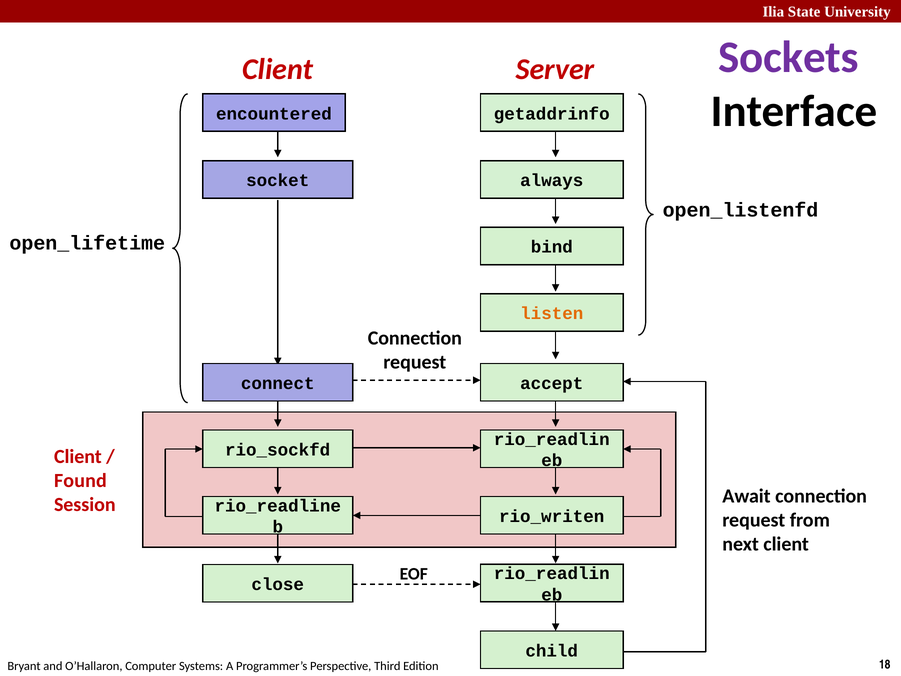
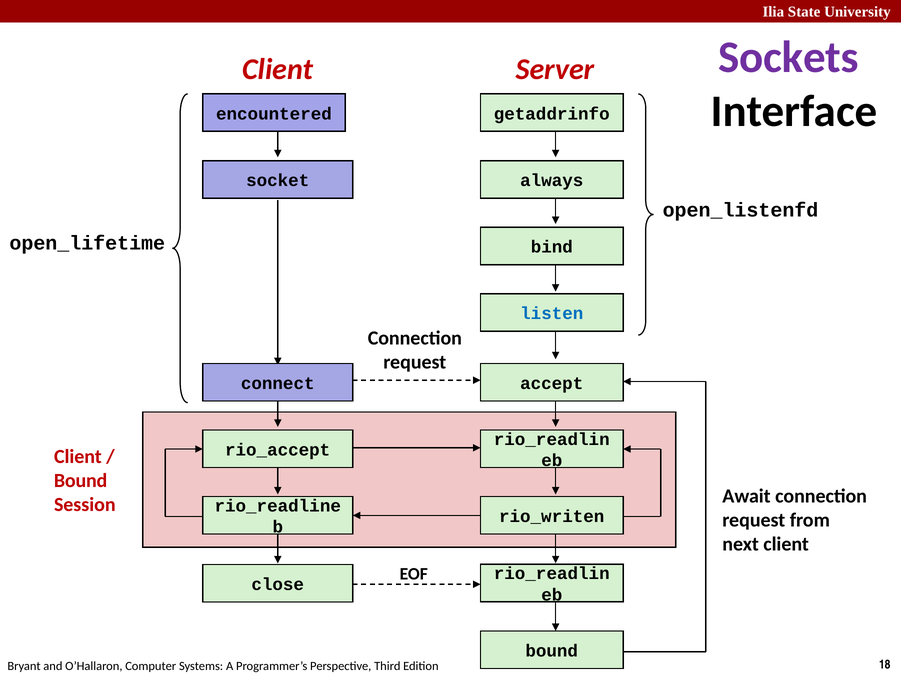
listen colour: orange -> blue (552, 314)
rio_sockfd: rio_sockfd -> rio_accept (278, 450)
Found: Found -> Bound (81, 480)
child: child -> bound (552, 651)
